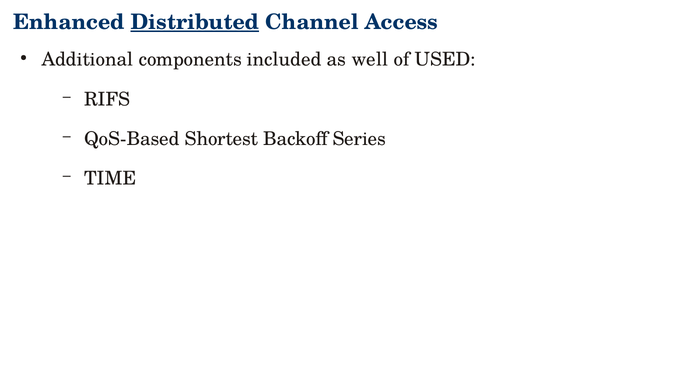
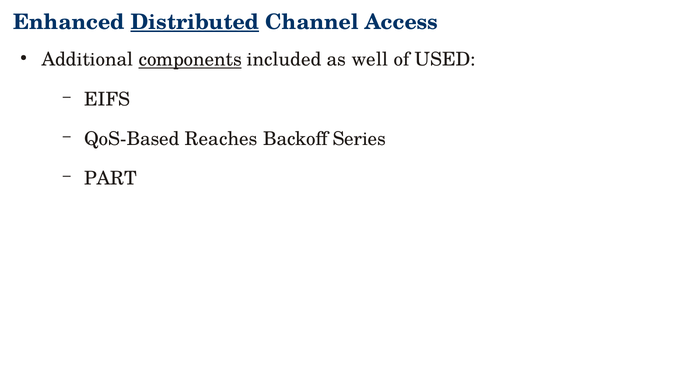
components underline: none -> present (190, 60)
RIFS: RIFS -> EIFS (107, 99)
Shortest: Shortest -> Reaches (221, 139)
TIME: TIME -> PART (110, 178)
